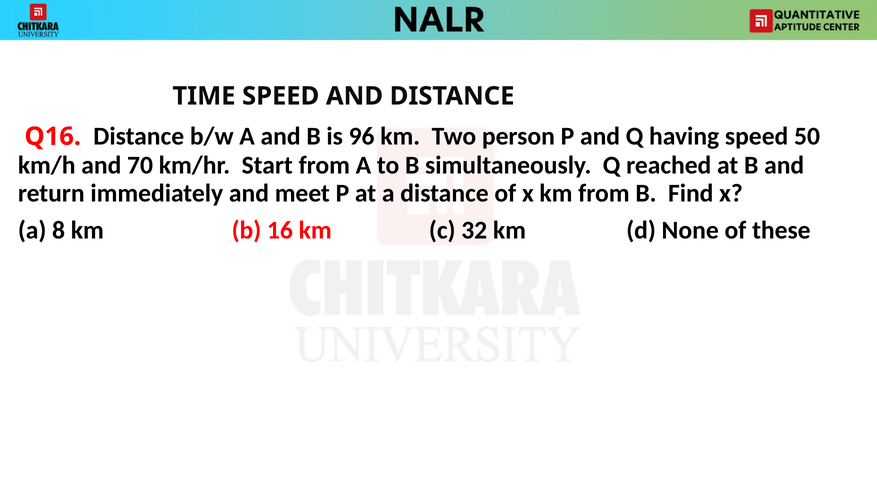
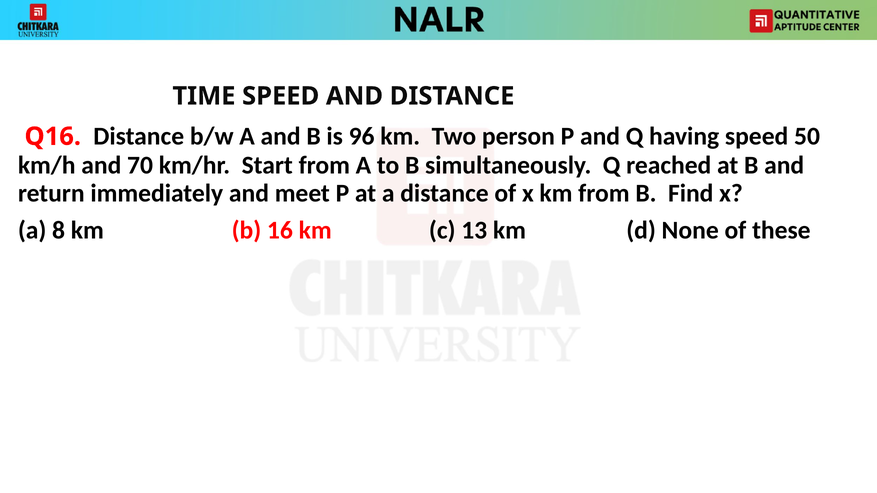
32: 32 -> 13 (474, 231)
